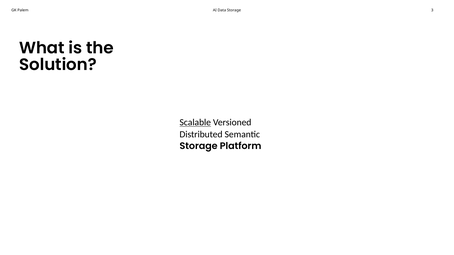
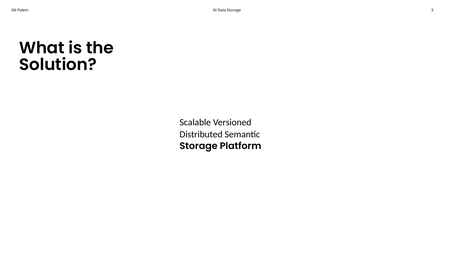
Scalable underline: present -> none (195, 123)
